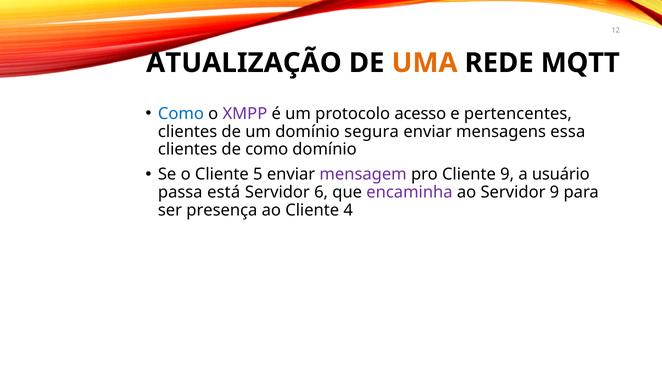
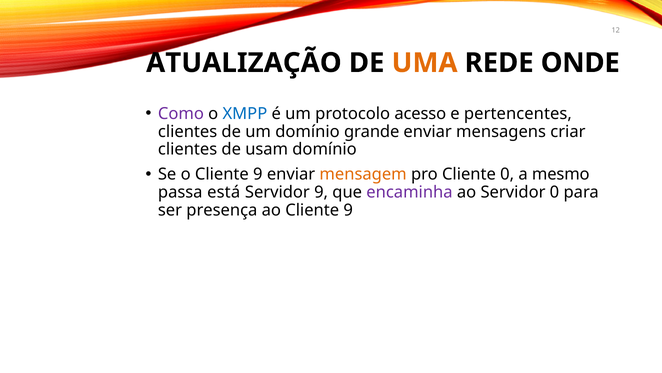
MQTT: MQTT -> ONDE (580, 63)
Como colour: blue -> purple (181, 114)
XMPP colour: purple -> blue (245, 114)
segura: segura -> grande (372, 131)
essa: essa -> criar (568, 131)
de como: como -> usam (267, 149)
o Cliente 5: 5 -> 9 (258, 174)
mensagem colour: purple -> orange (363, 174)
Cliente 9: 9 -> 0 (507, 174)
usuário: usuário -> mesmo (561, 174)
Servidor 6: 6 -> 9 (321, 192)
Servidor 9: 9 -> 0 (554, 192)
ao Cliente 4: 4 -> 9 (348, 210)
